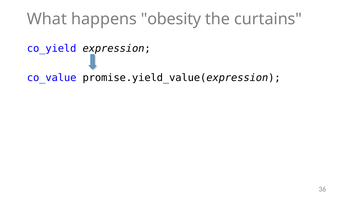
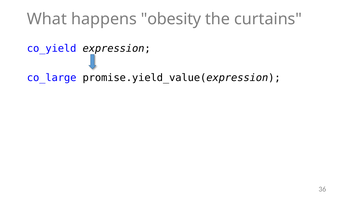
co_value: co_value -> co_large (52, 78)
